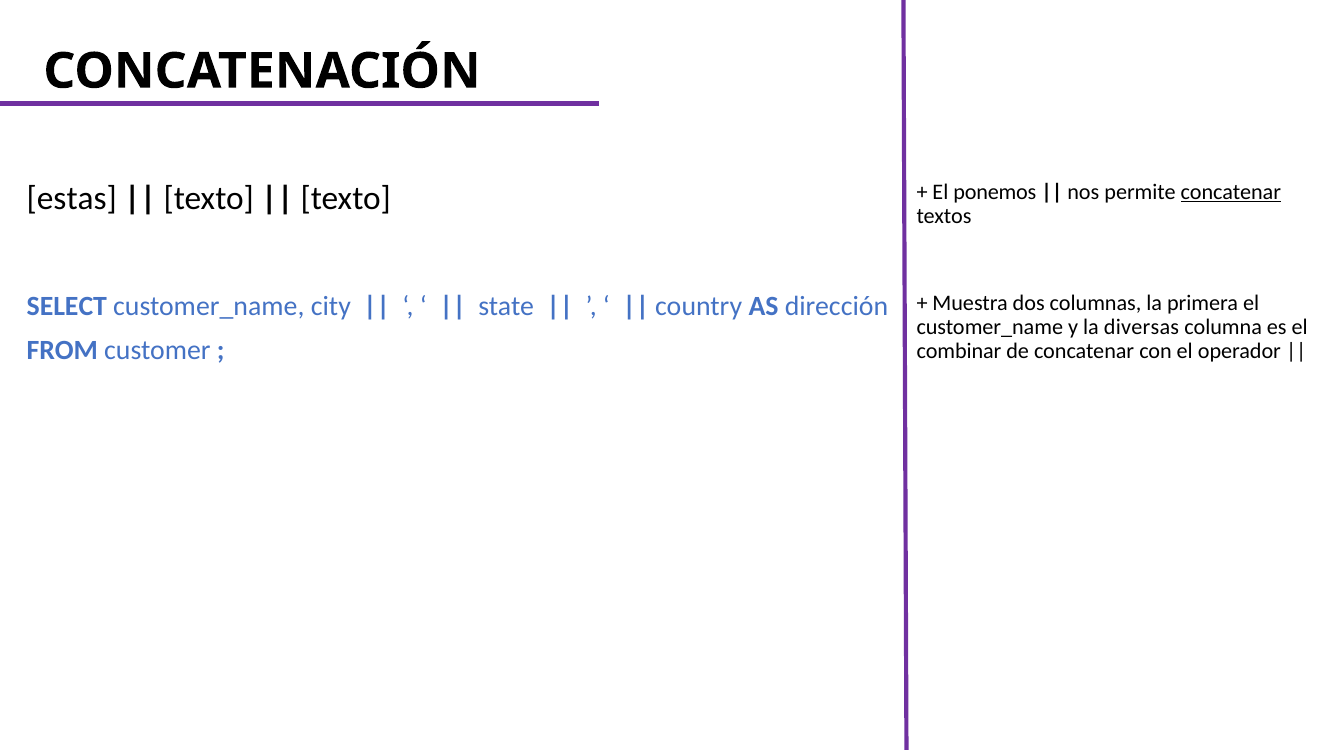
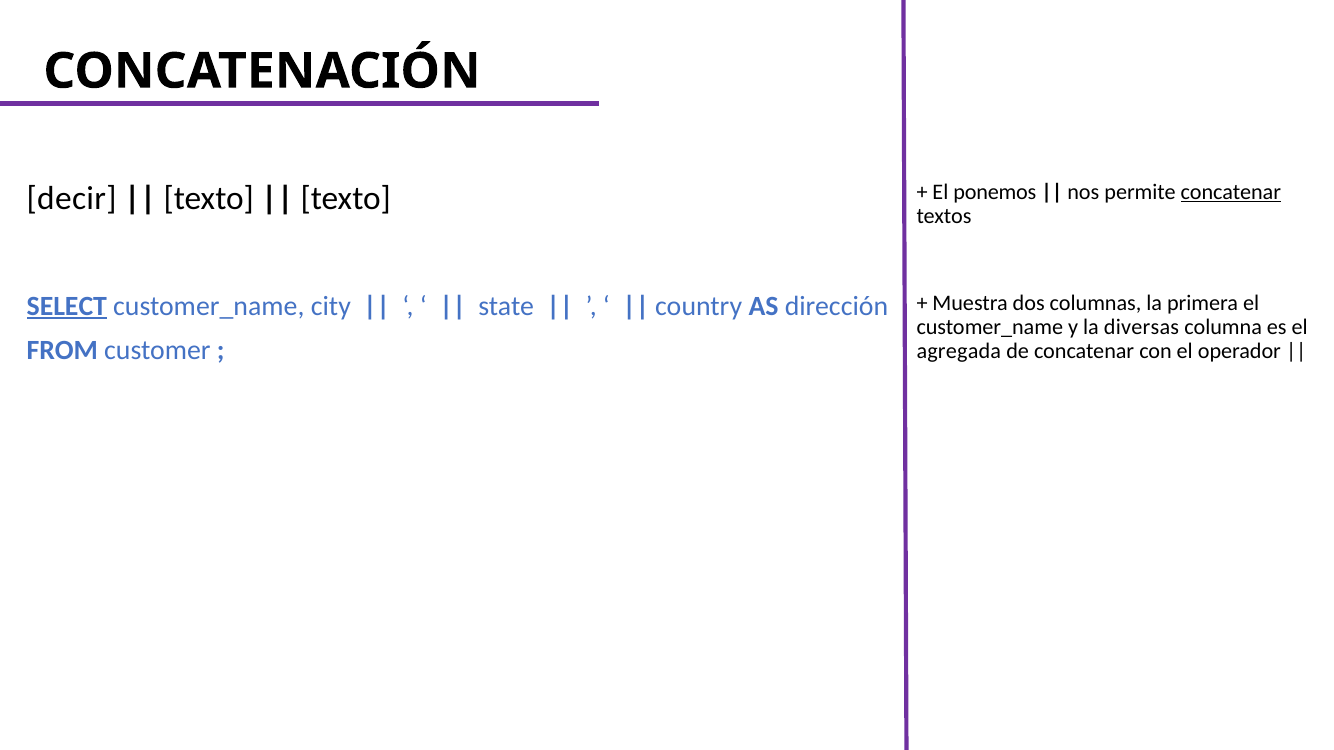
estas: estas -> decir (72, 198)
SELECT underline: none -> present (67, 306)
combinar: combinar -> agregada (959, 351)
